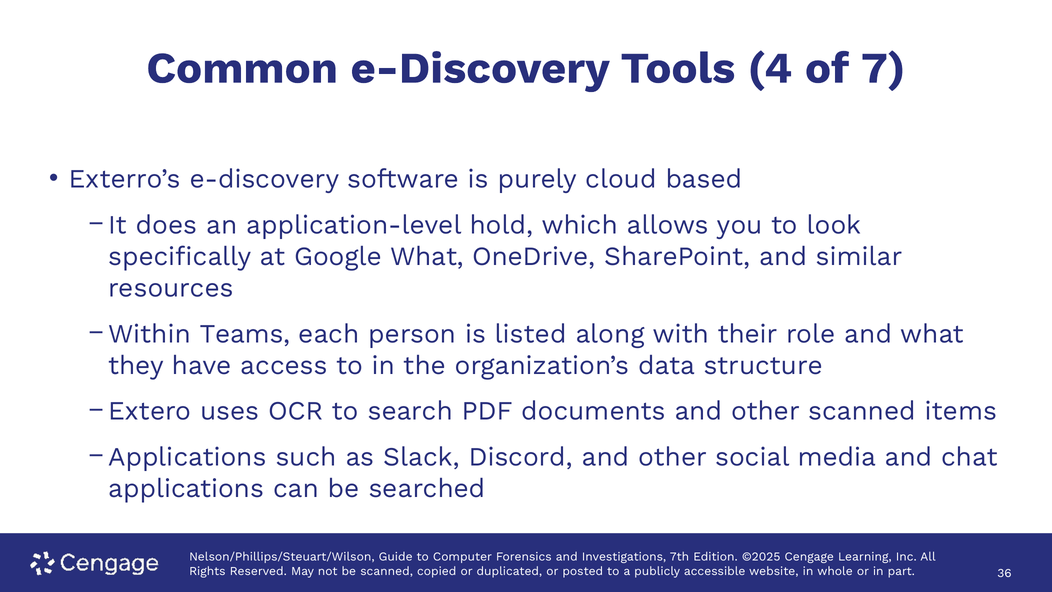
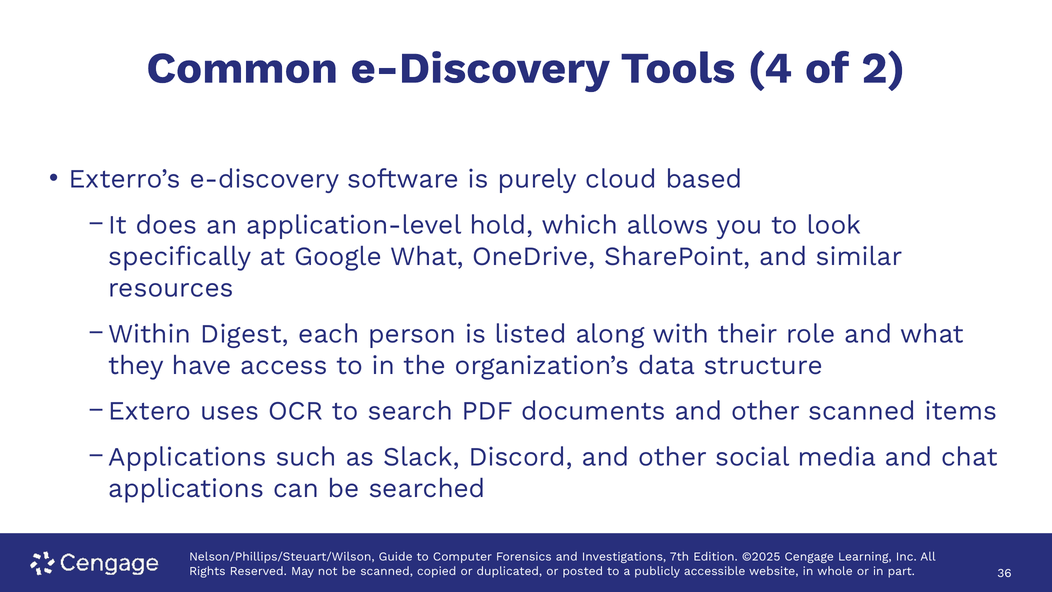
7: 7 -> 2 (883, 68)
Teams: Teams -> Digest (245, 334)
